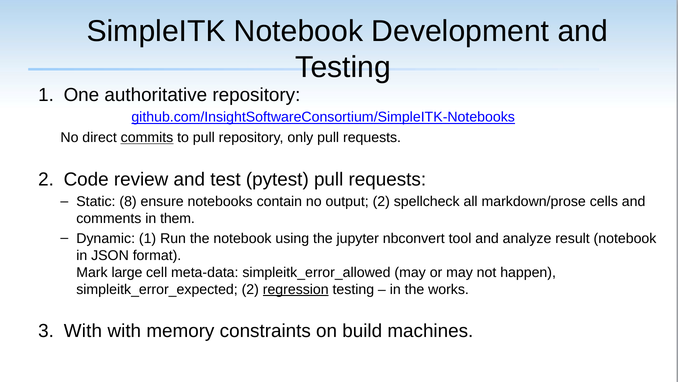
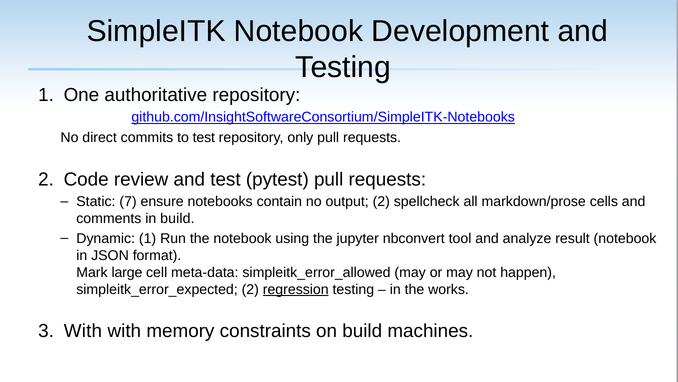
commits underline: present -> none (147, 137)
to pull: pull -> test (204, 137)
8: 8 -> 7 (128, 201)
in them: them -> build (177, 218)
